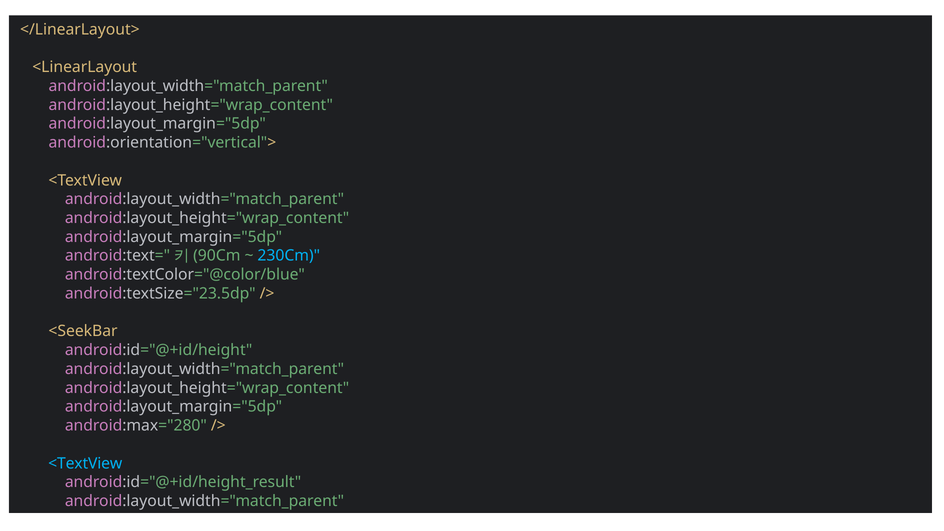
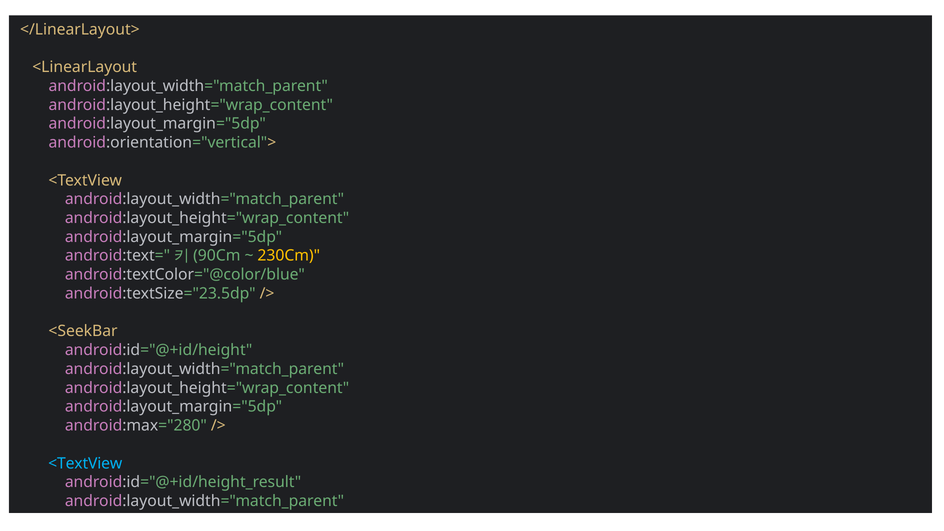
230Cm colour: light blue -> yellow (289, 256)
